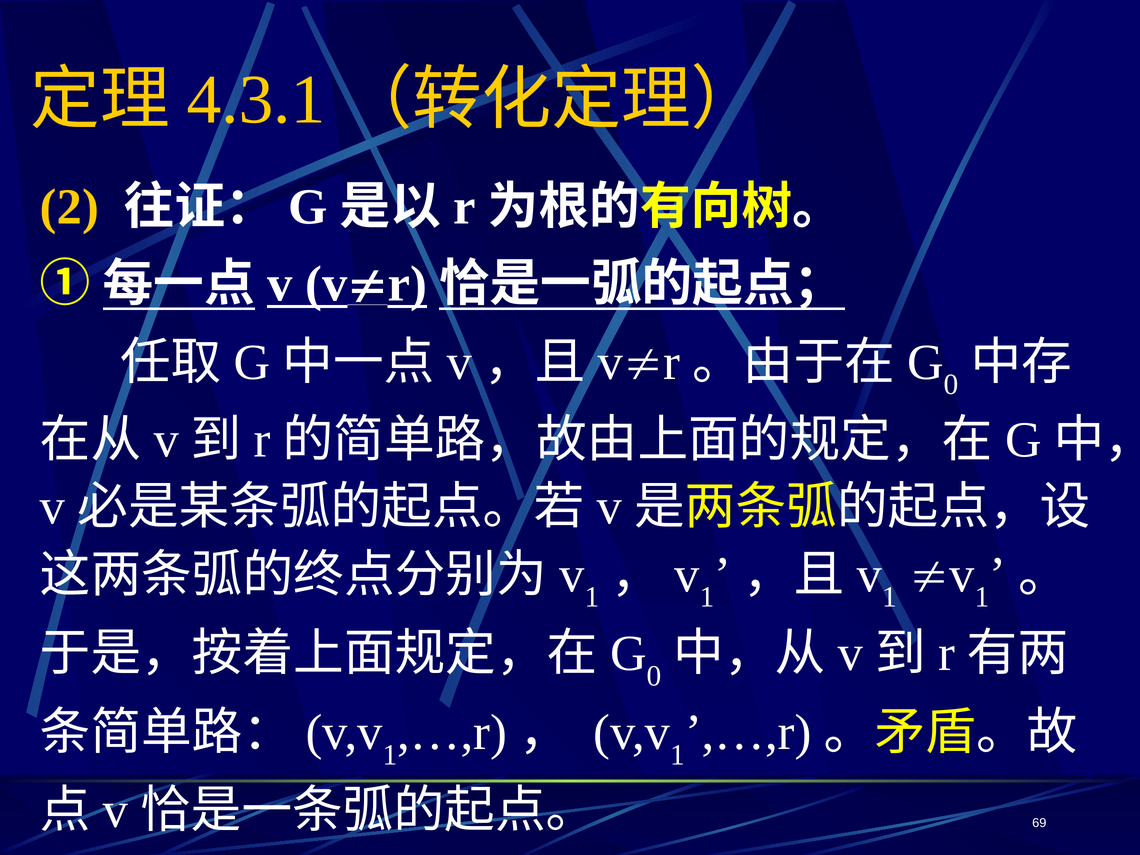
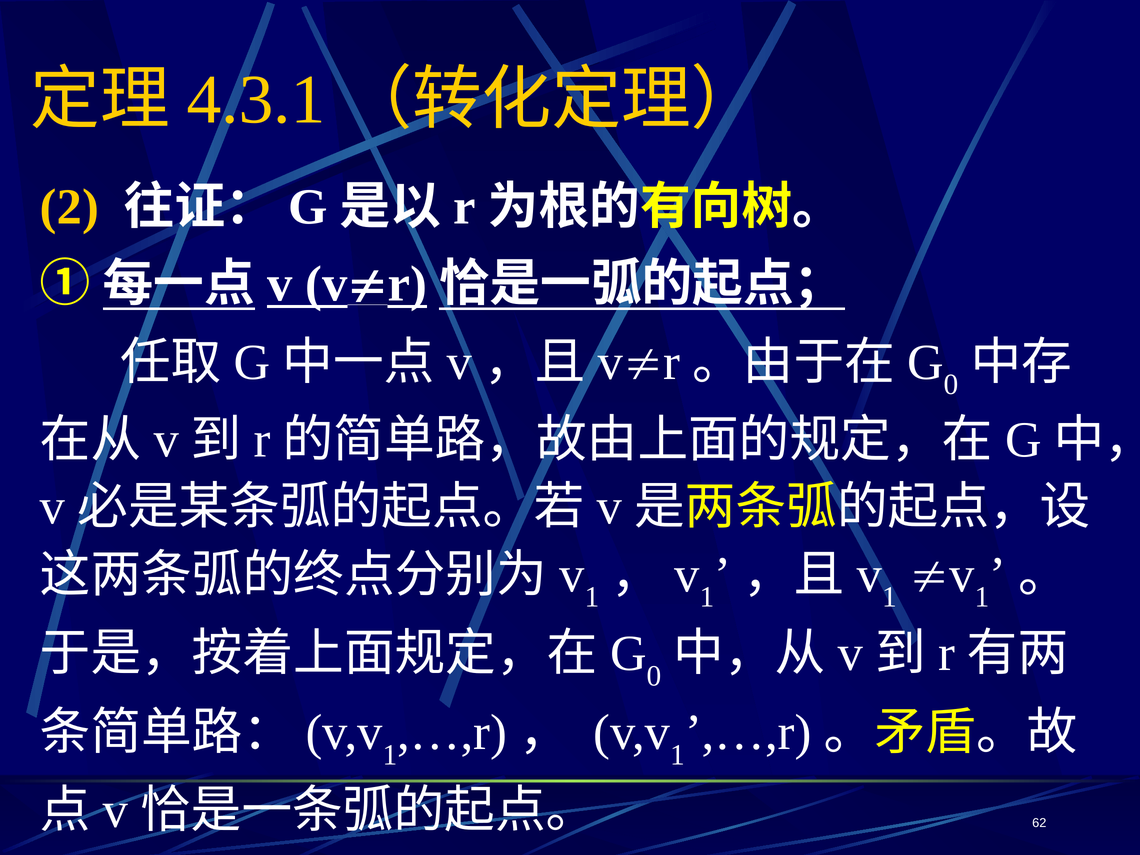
69: 69 -> 62 (1039, 823)
